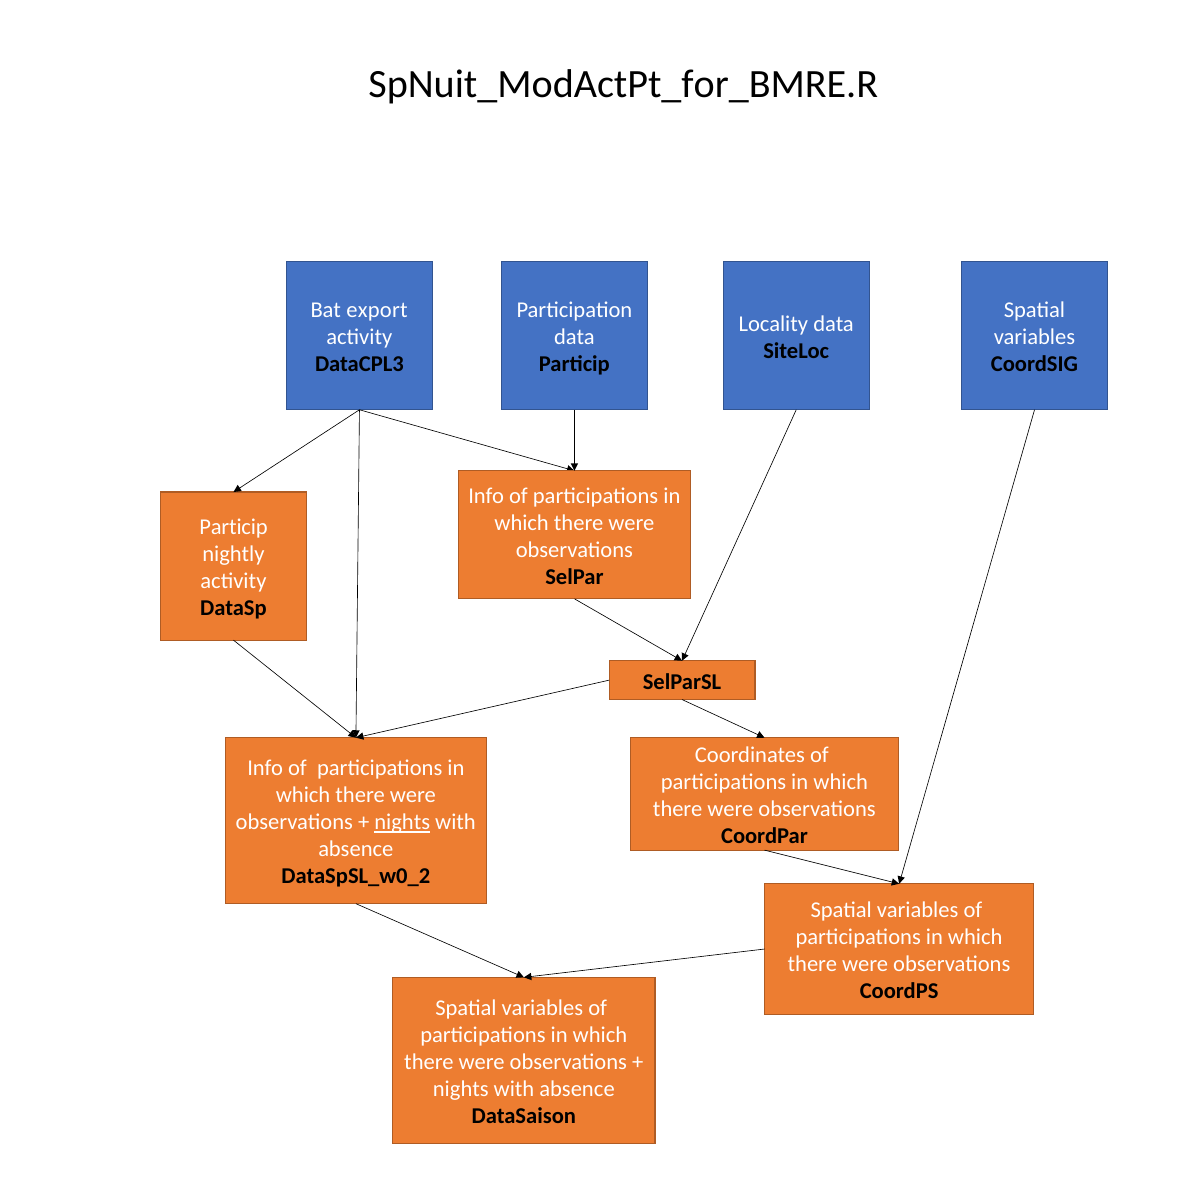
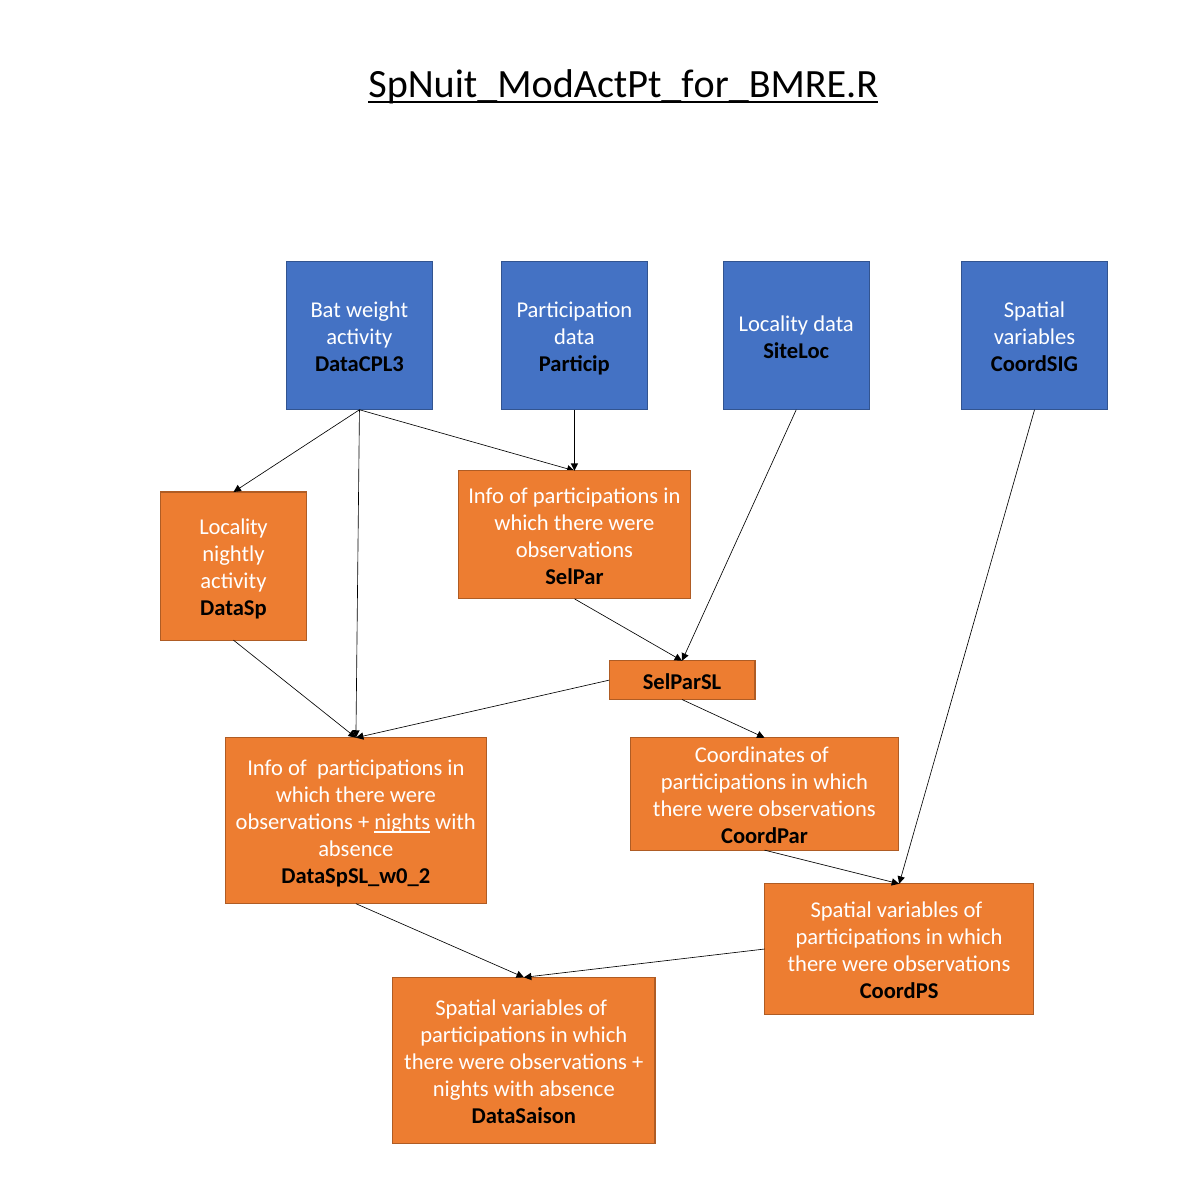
SpNuit_ModActPt_for_BMRE.R underline: none -> present (623, 85)
export: export -> weight (377, 310)
Particip: Particip -> Locality (234, 527)
